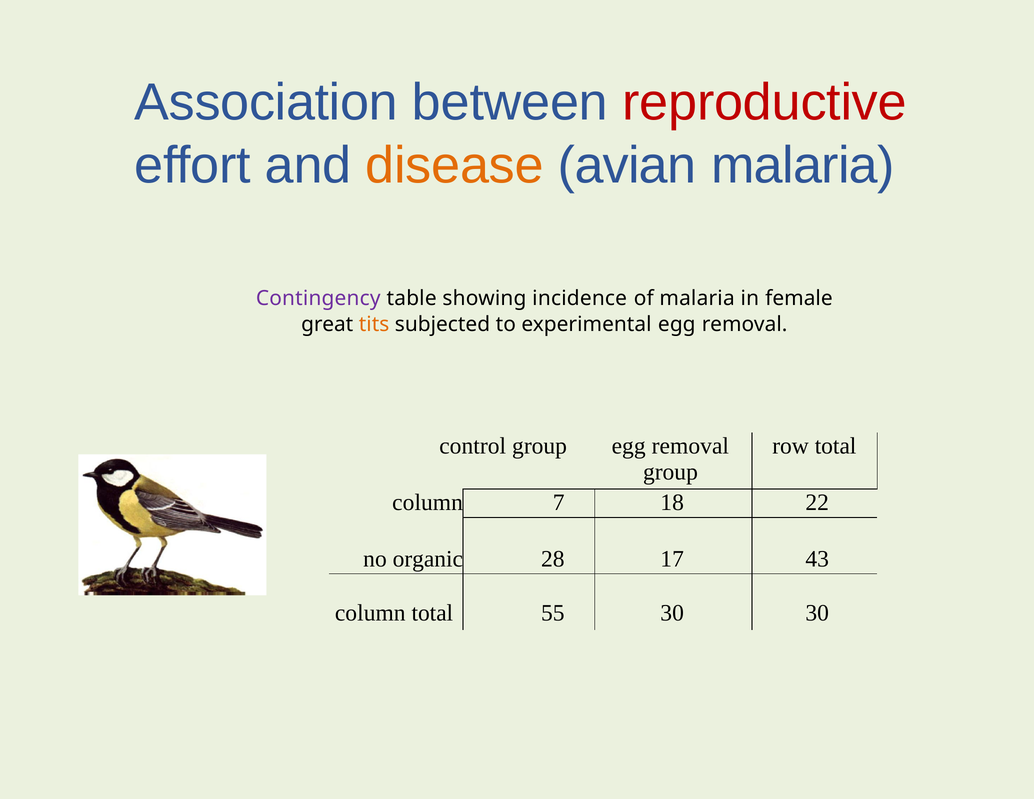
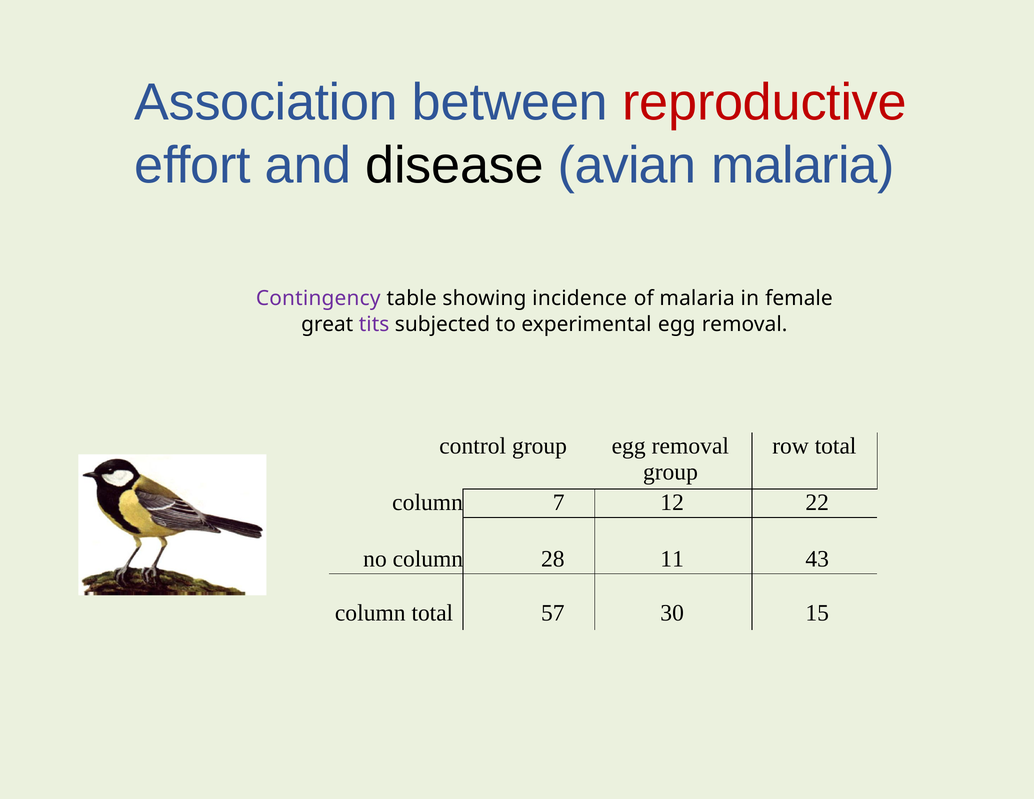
disease colour: orange -> black (455, 165)
tits colour: orange -> purple (374, 324)
18: 18 -> 12 (672, 502)
no organic: organic -> column (428, 559)
17: 17 -> 11 (672, 559)
55: 55 -> 57 (553, 613)
30 30: 30 -> 15 (817, 613)
